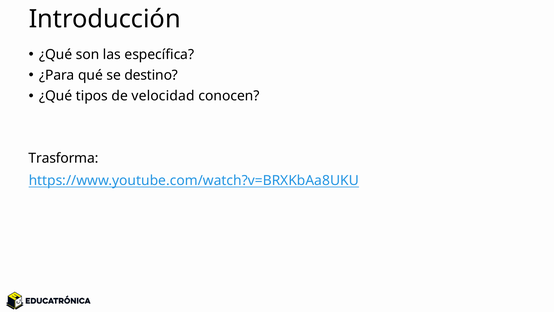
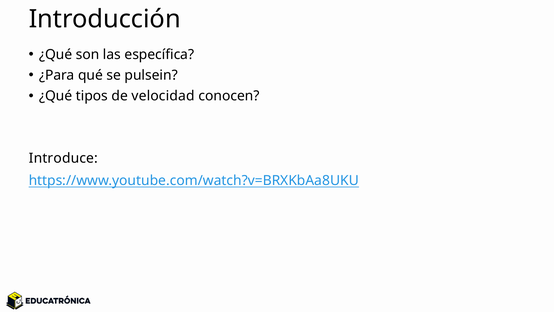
destino: destino -> pulsein (151, 75)
Trasforma: Trasforma -> Introduce (63, 158)
